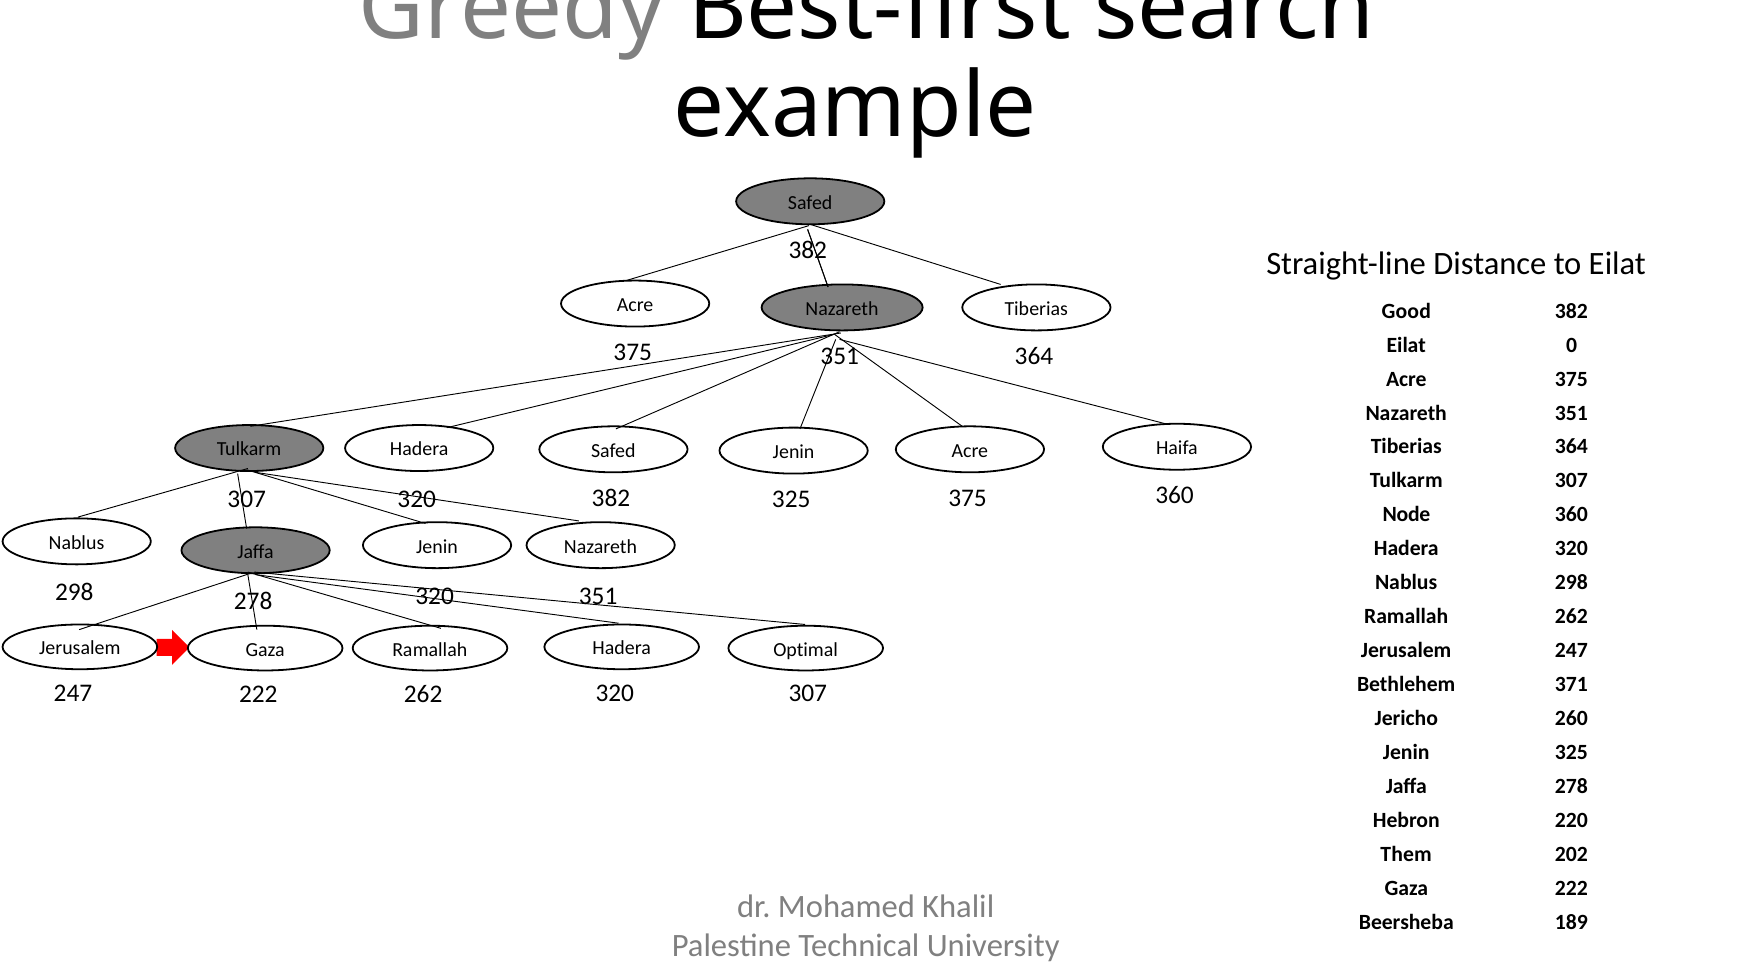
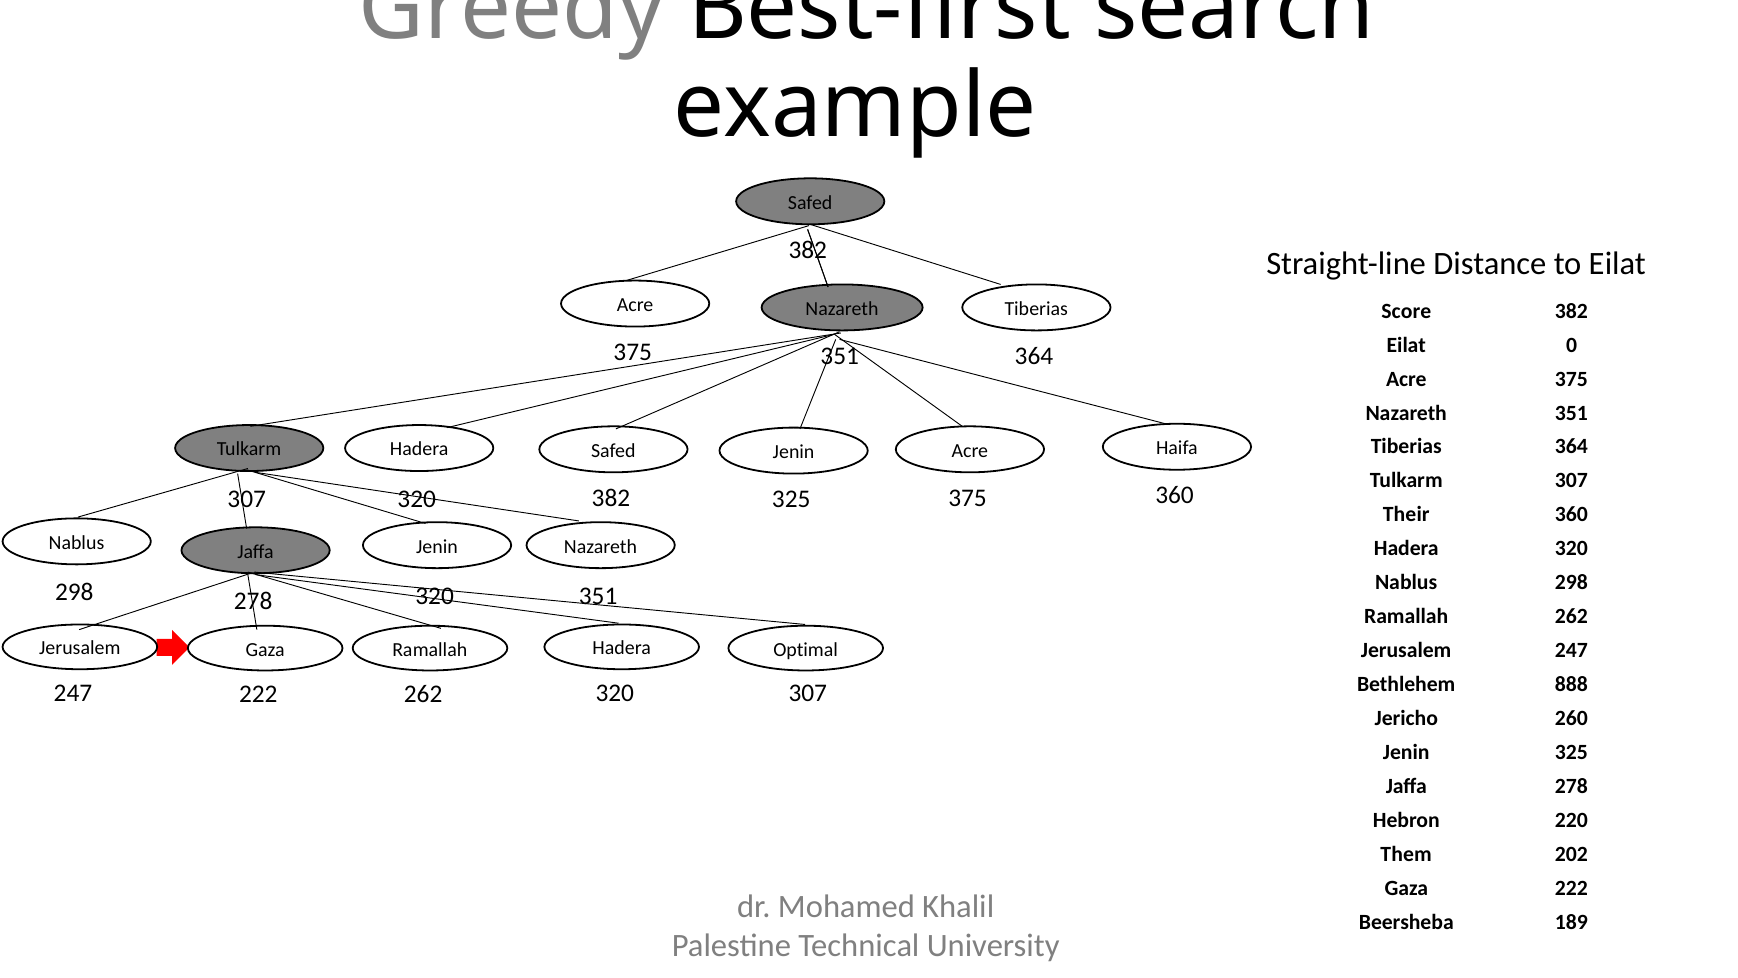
Good: Good -> Score (1406, 311)
Node: Node -> Their (1406, 515)
371: 371 -> 888 (1571, 684)
